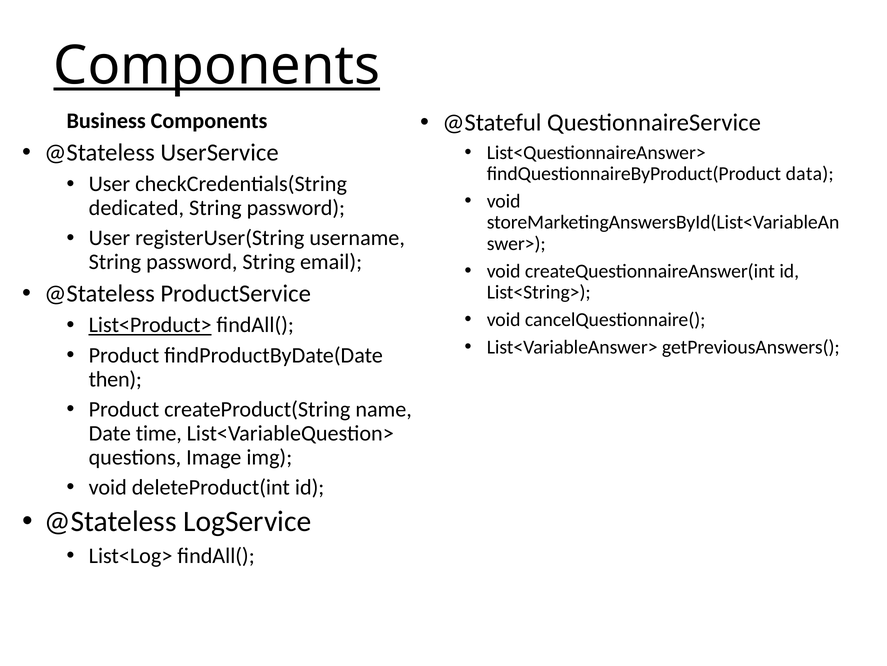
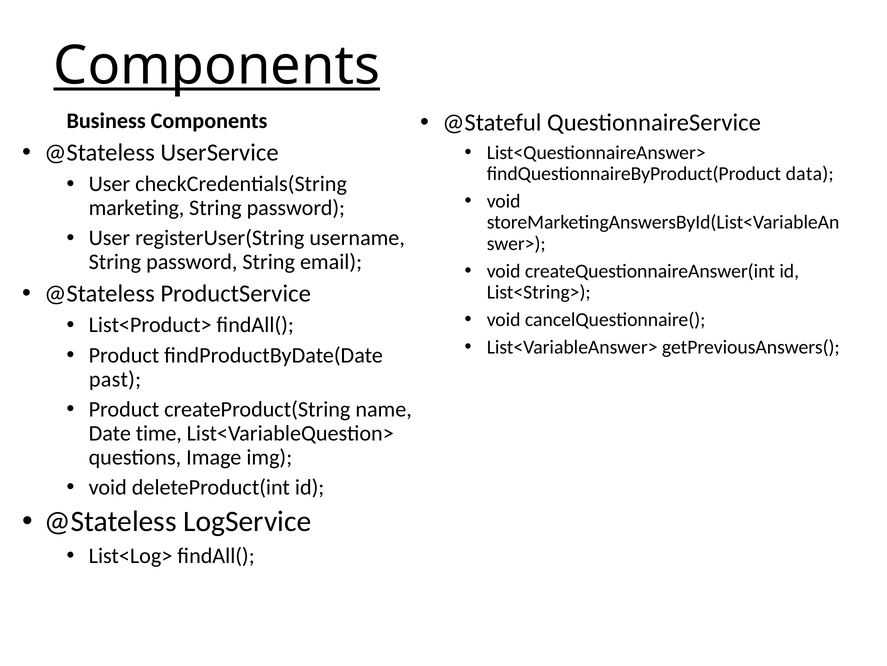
dedicated: dedicated -> marketing (137, 208)
List<Product> underline: present -> none (150, 325)
then: then -> past (115, 379)
